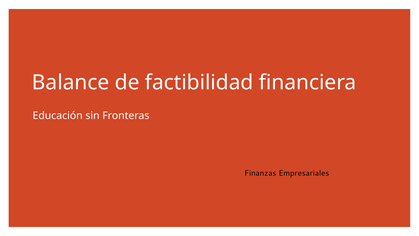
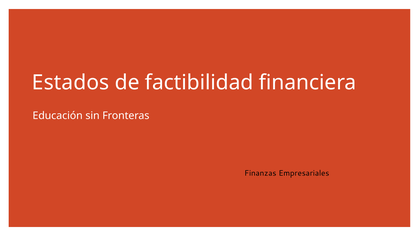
Balance: Balance -> Estados (71, 82)
